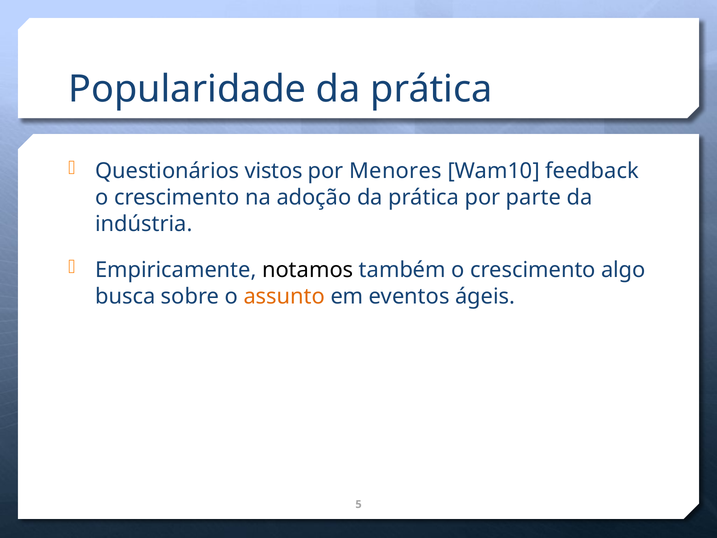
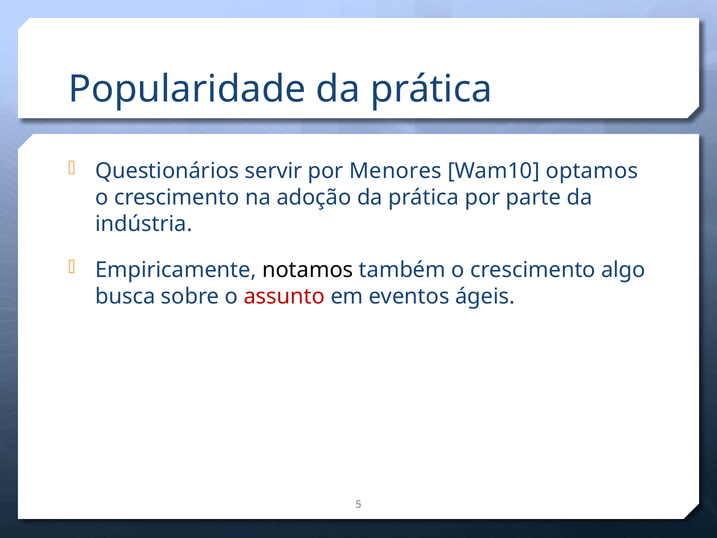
vistos: vistos -> servir (274, 171)
feedback: feedback -> optamos (592, 171)
assunto colour: orange -> red (284, 296)
